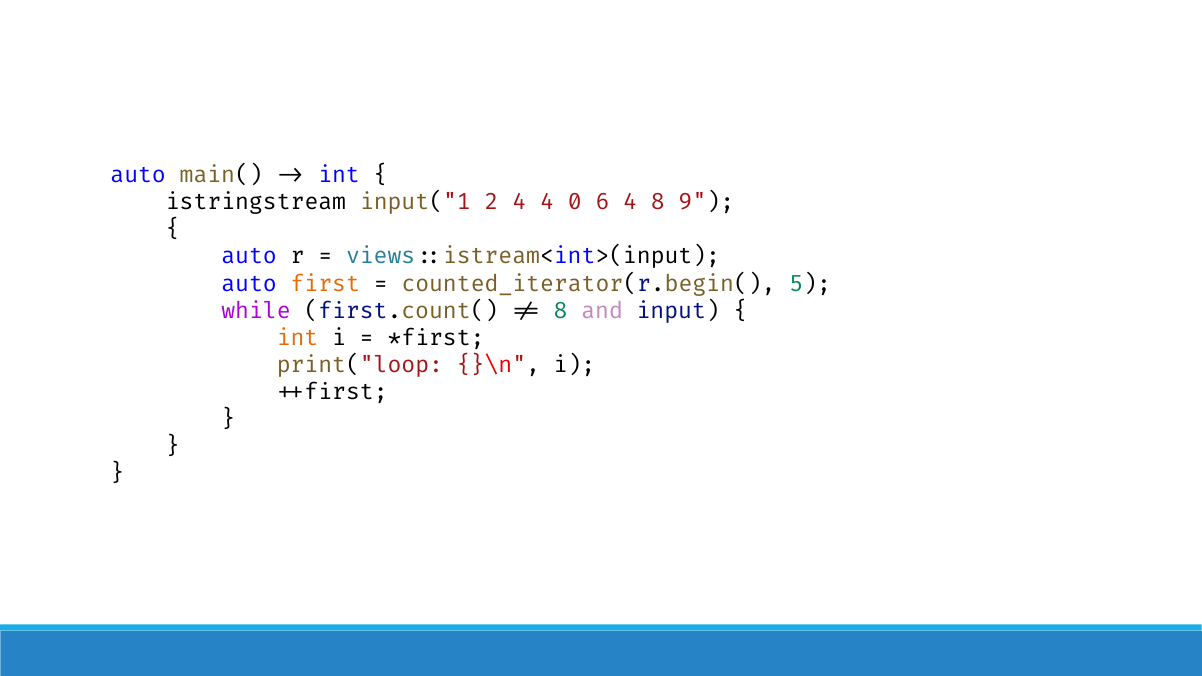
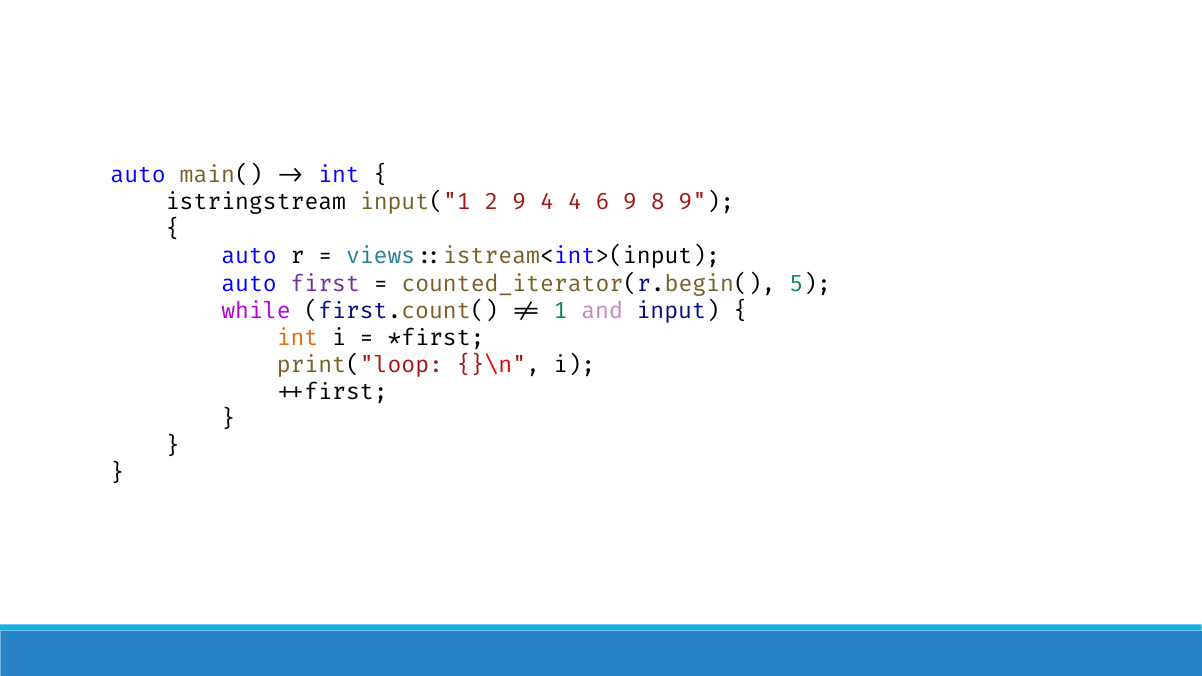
2 4: 4 -> 9 (519, 202)
4 0: 0 -> 4 (575, 202)
6 4: 4 -> 9 (630, 202)
first colour: orange -> purple (325, 284)
8: 8 -> 1 (561, 311)
